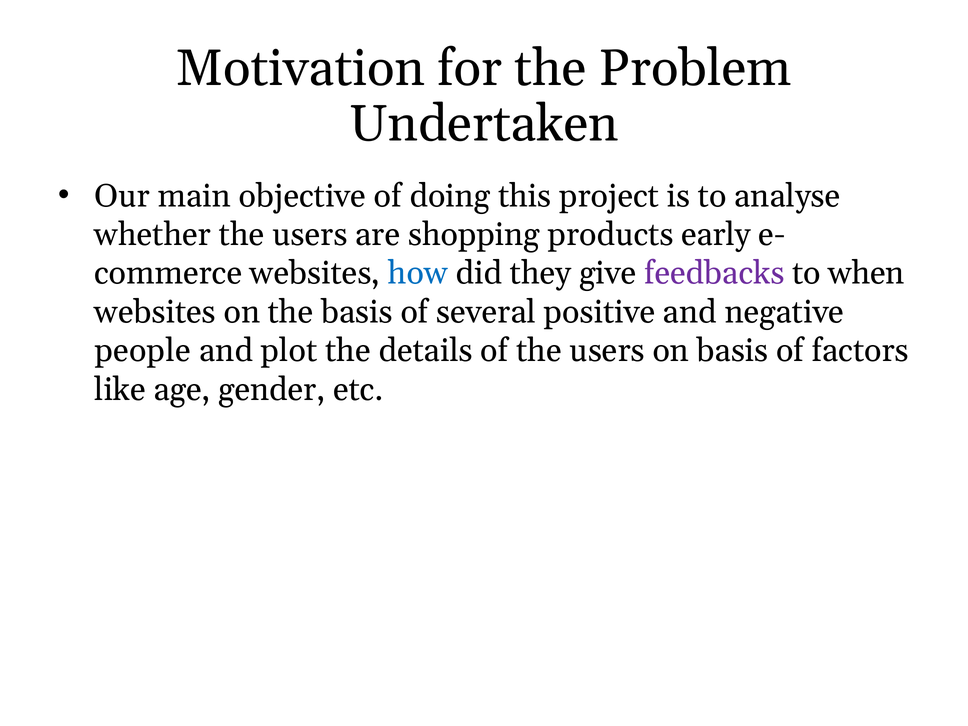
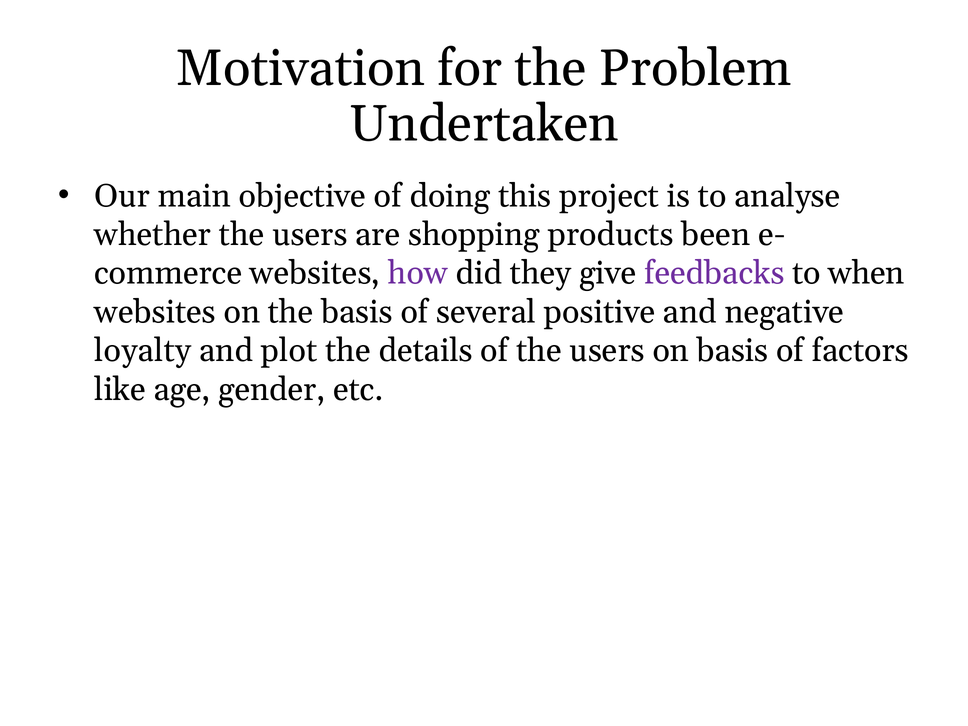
early: early -> been (716, 235)
how colour: blue -> purple (418, 273)
people: people -> loyalty (143, 351)
